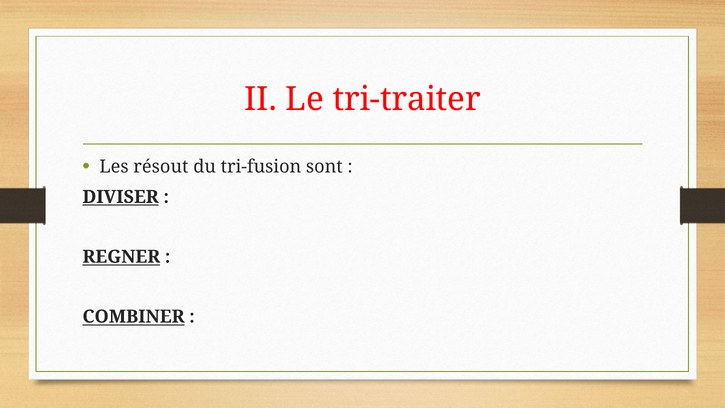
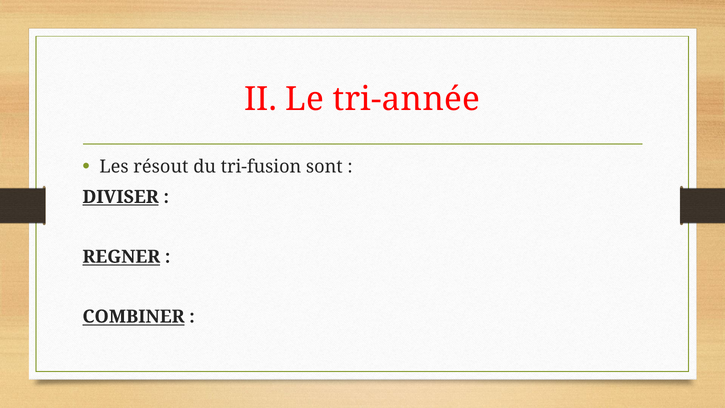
tri-traiter: tri-traiter -> tri-année (406, 99)
